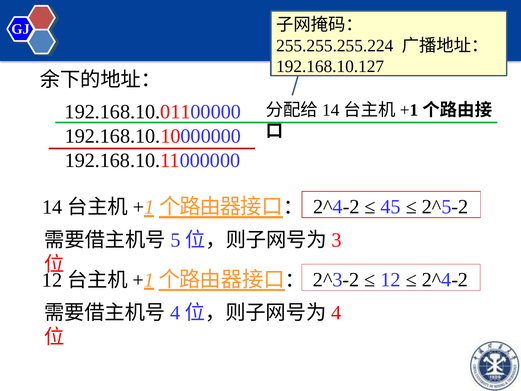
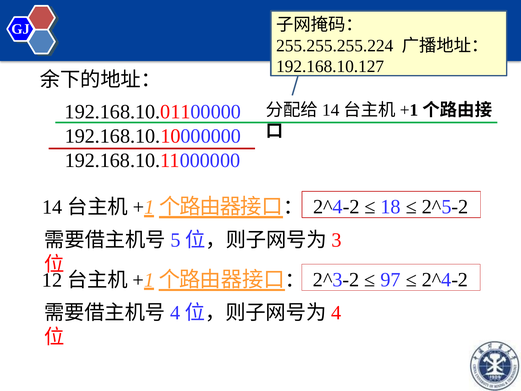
45: 45 -> 18 (391, 207)
12: 12 -> 97 (391, 280)
